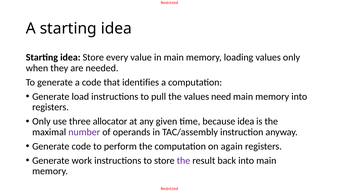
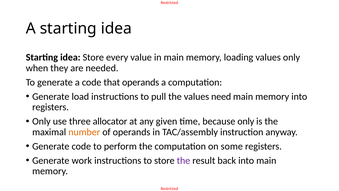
that identifies: identifies -> operands (141, 82)
because idea: idea -> only (246, 121)
number colour: purple -> orange (84, 132)
again: again -> some (232, 146)
